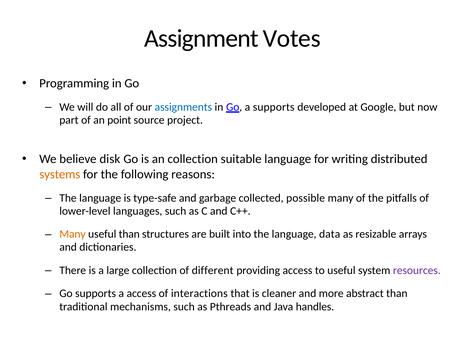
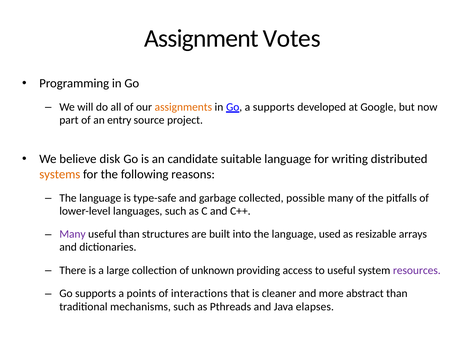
assignments colour: blue -> orange (183, 107)
point: point -> entry (119, 120)
an collection: collection -> candidate (193, 159)
Many colour: orange -> purple (72, 234)
data: data -> used (330, 234)
different: different -> unknown (213, 271)
a access: access -> points (141, 294)
handles: handles -> elapses (315, 307)
